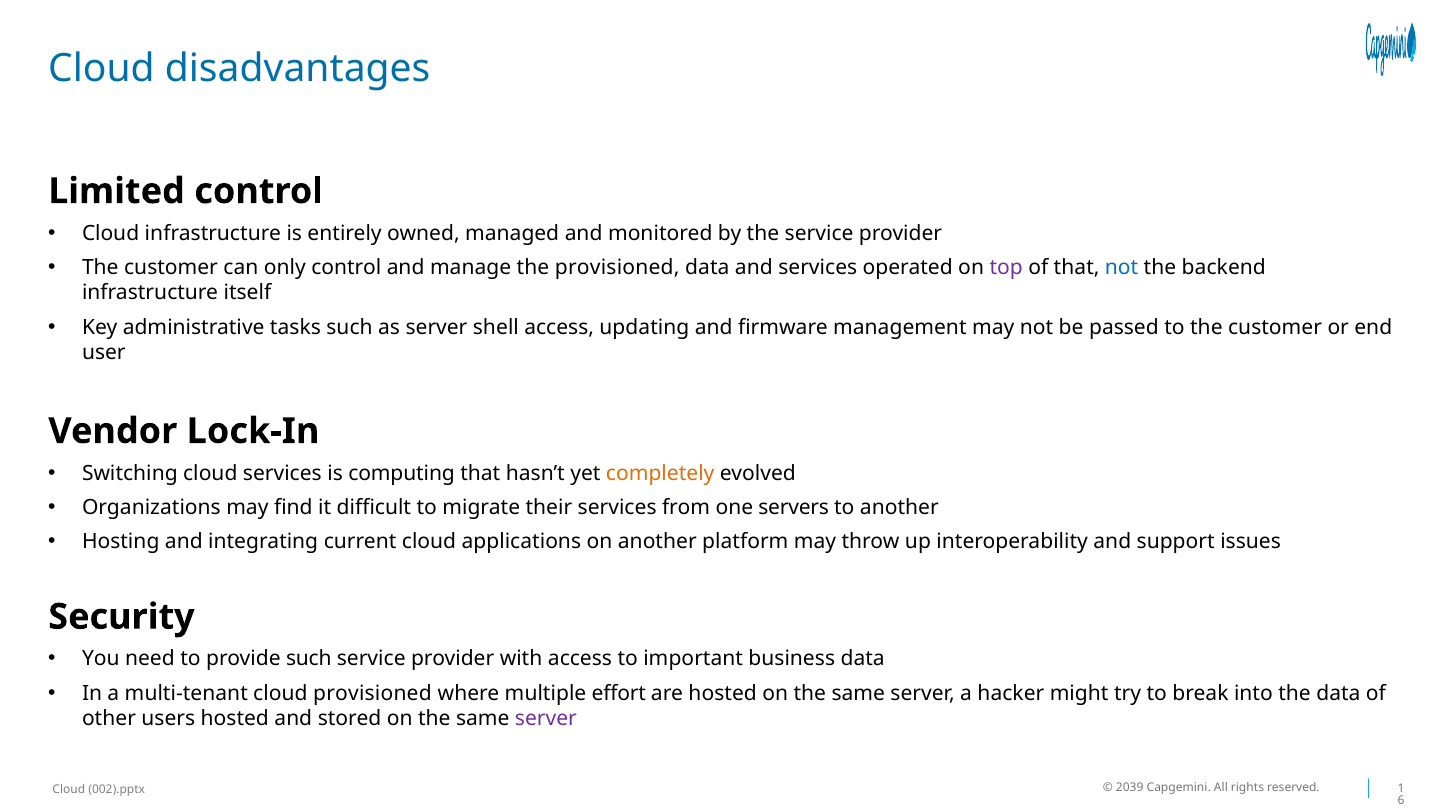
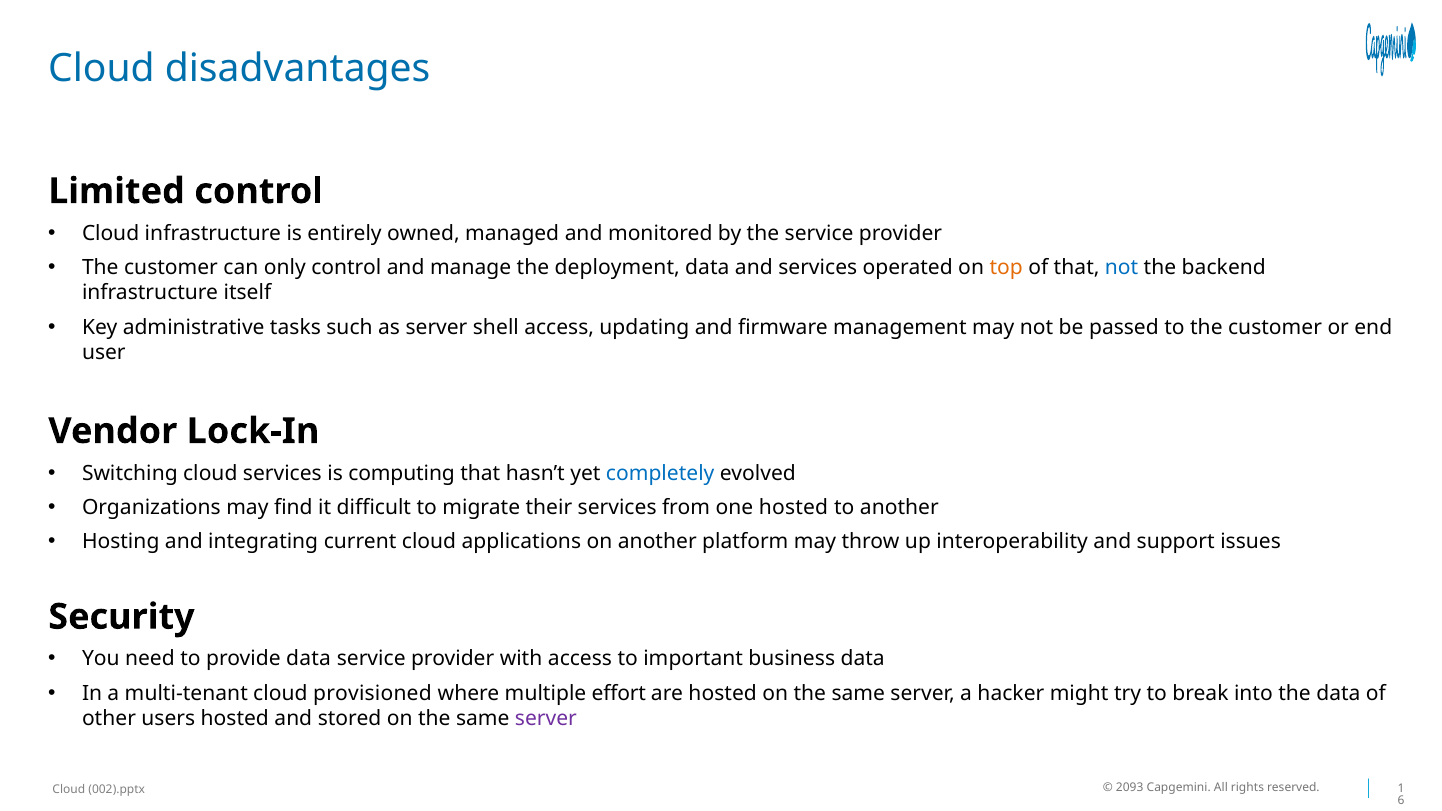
the provisioned: provisioned -> deployment (617, 268)
top colour: purple -> orange (1006, 268)
completely colour: orange -> blue (660, 473)
one servers: servers -> hosted (793, 508)
provide such: such -> data (309, 659)
2039: 2039 -> 2093 (1130, 788)
